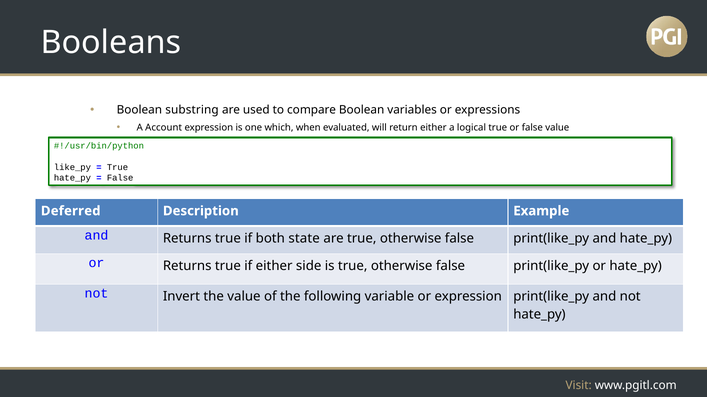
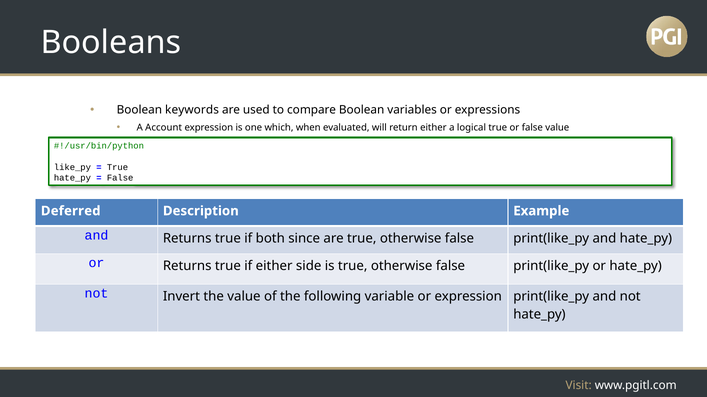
substring: substring -> keywords (192, 110)
state: state -> since (304, 239)
